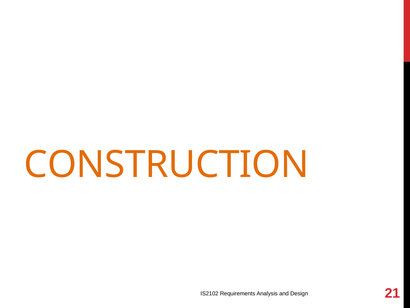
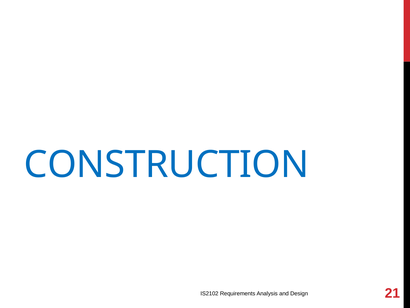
CONSTRUCTION colour: orange -> blue (167, 164)
